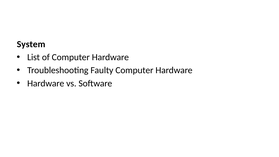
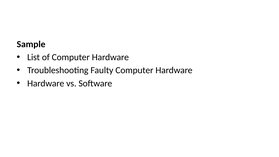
System: System -> Sample (31, 44)
